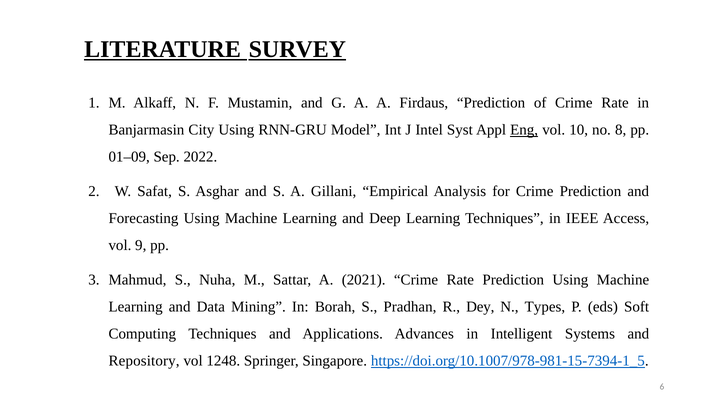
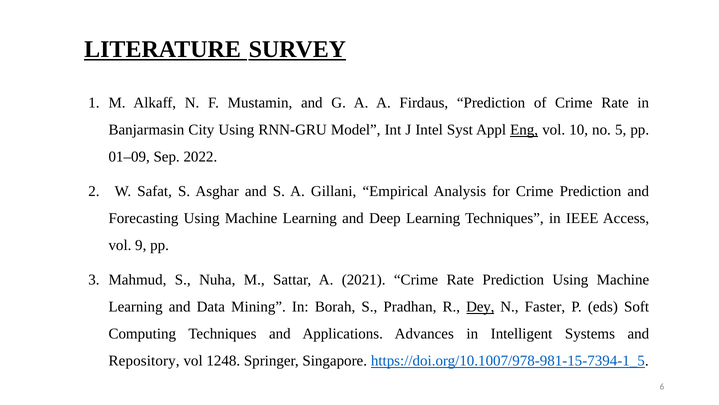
8: 8 -> 5 (621, 130)
Dey underline: none -> present (480, 306)
Types: Types -> Faster (545, 306)
